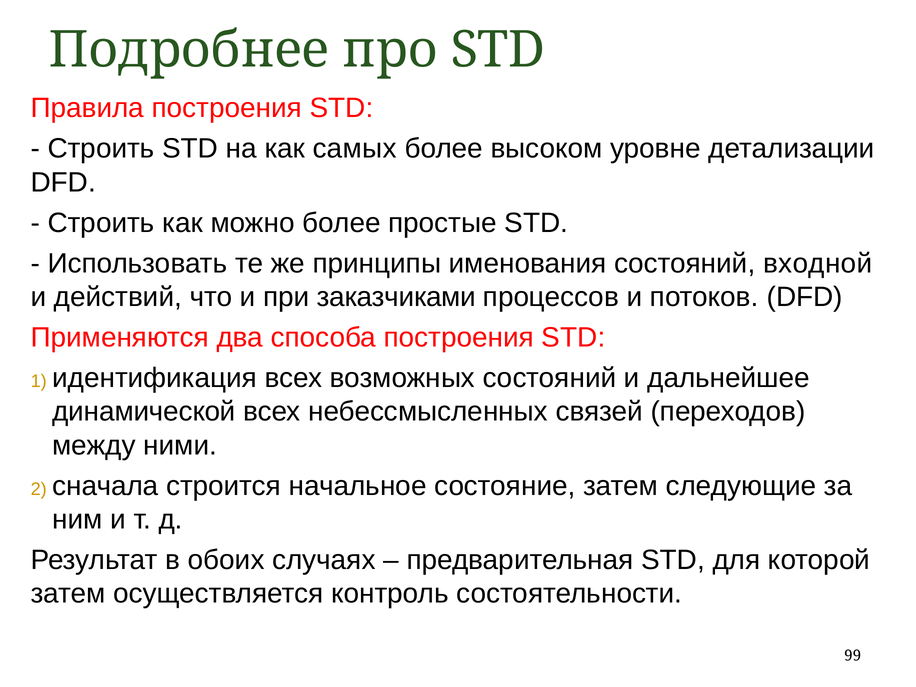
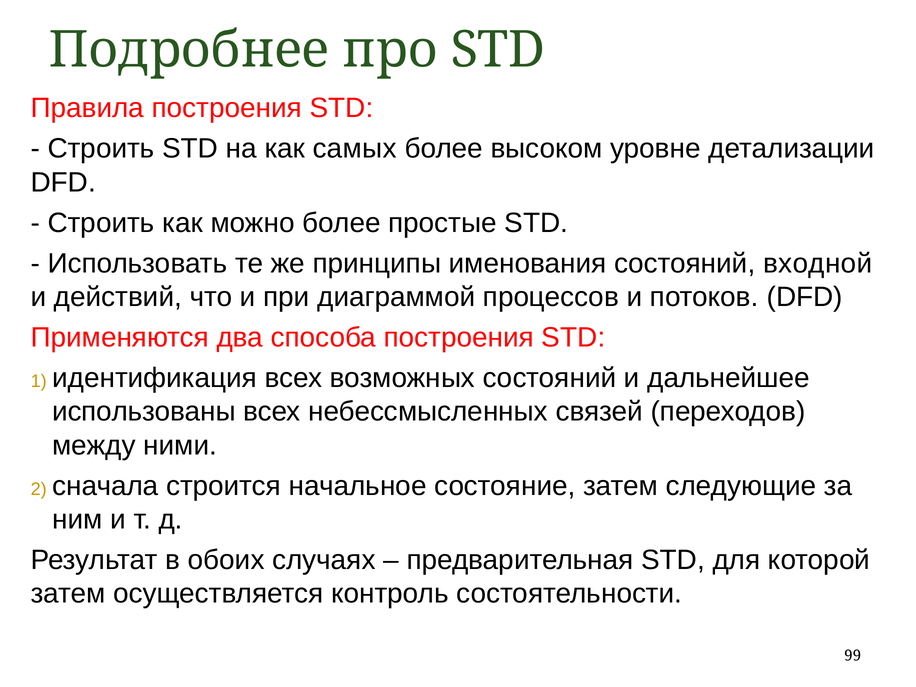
заказчиками: заказчиками -> диаграммой (396, 297)
динамической: динамической -> использованы (144, 412)
